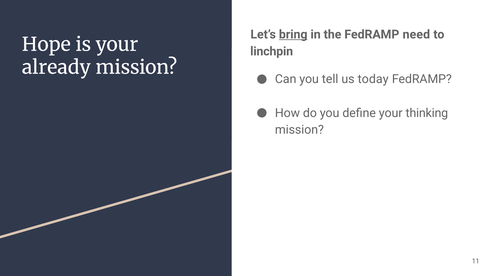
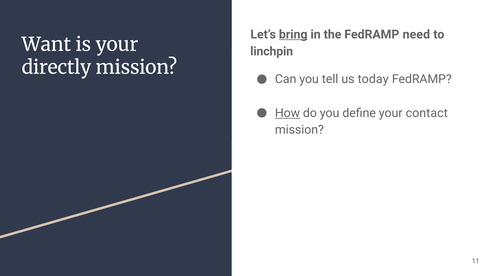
Hope: Hope -> Want (46, 45)
already: already -> directly (56, 68)
How underline: none -> present (287, 113)
thinking: thinking -> contact (427, 113)
